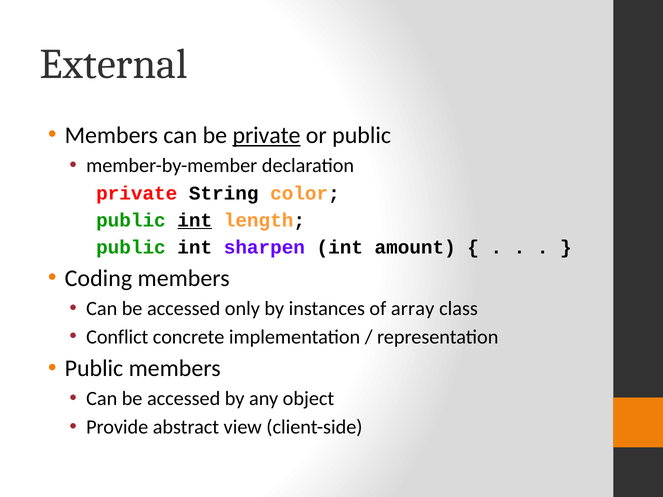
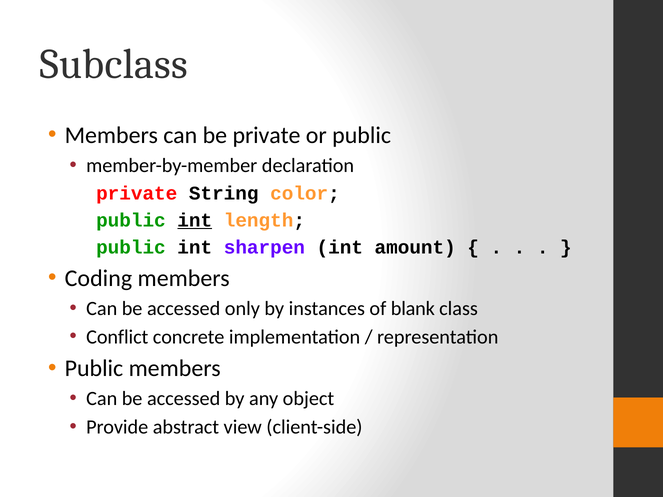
External: External -> Subclass (114, 64)
private underline: present -> none (267, 135)
array: array -> blank (413, 309)
